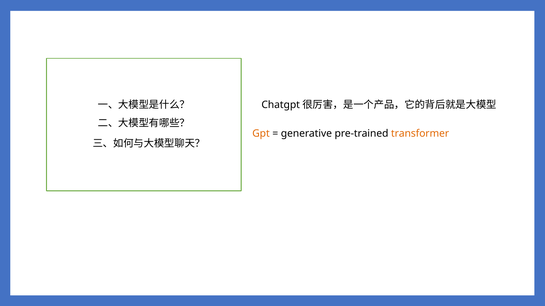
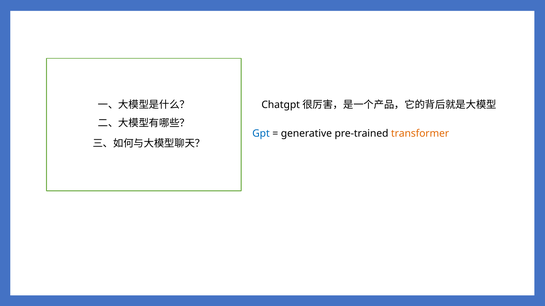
Gpt colour: orange -> blue (261, 134)
